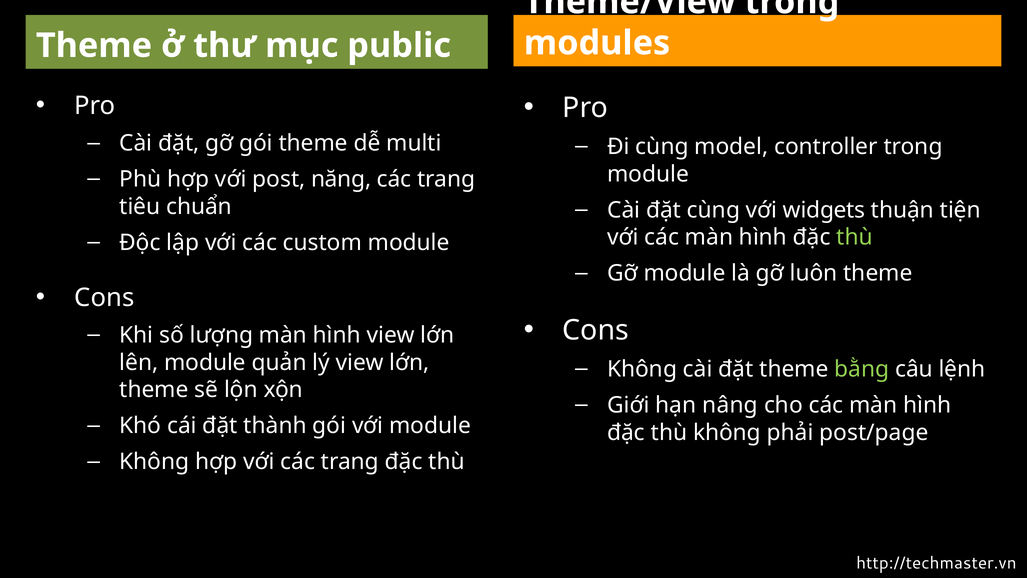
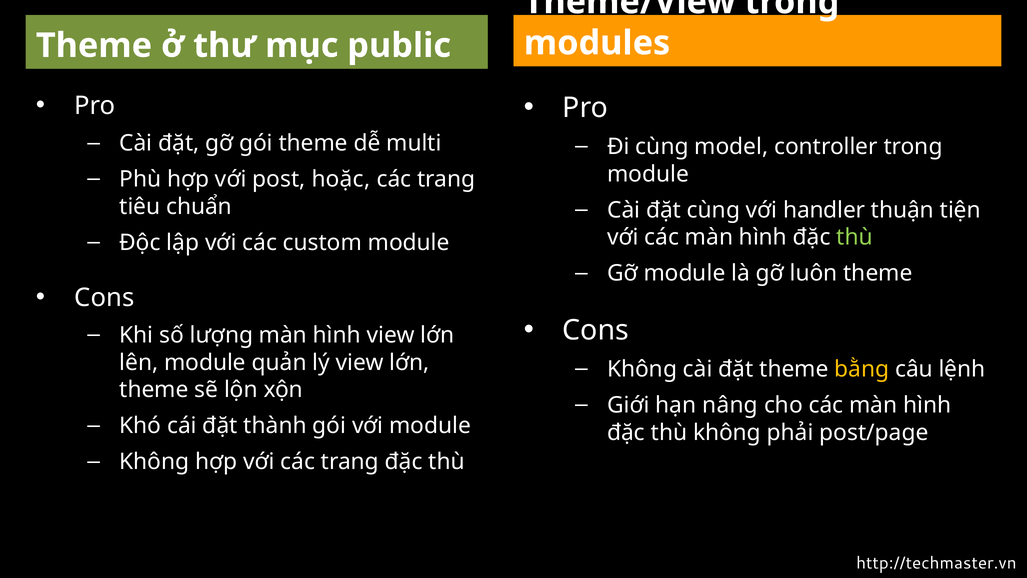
năng: năng -> hoặc (341, 179)
widgets: widgets -> handler (824, 210)
bằng colour: light green -> yellow (862, 369)
